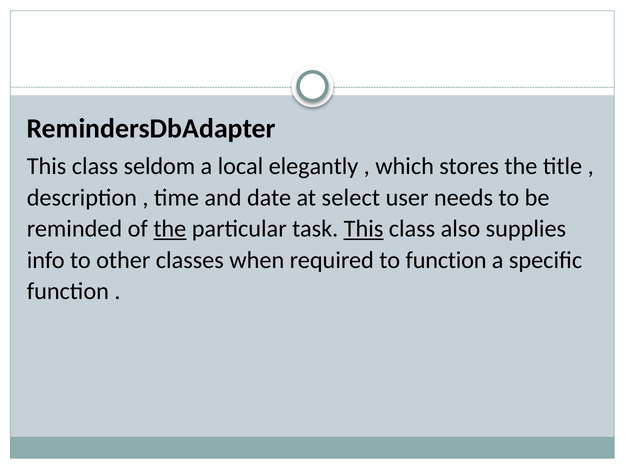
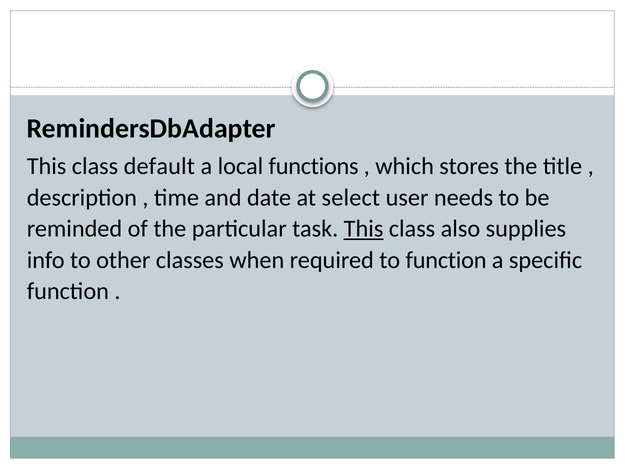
seldom: seldom -> default (159, 166)
elegantly: elegantly -> functions (314, 166)
the underline: present -> none (170, 229)
